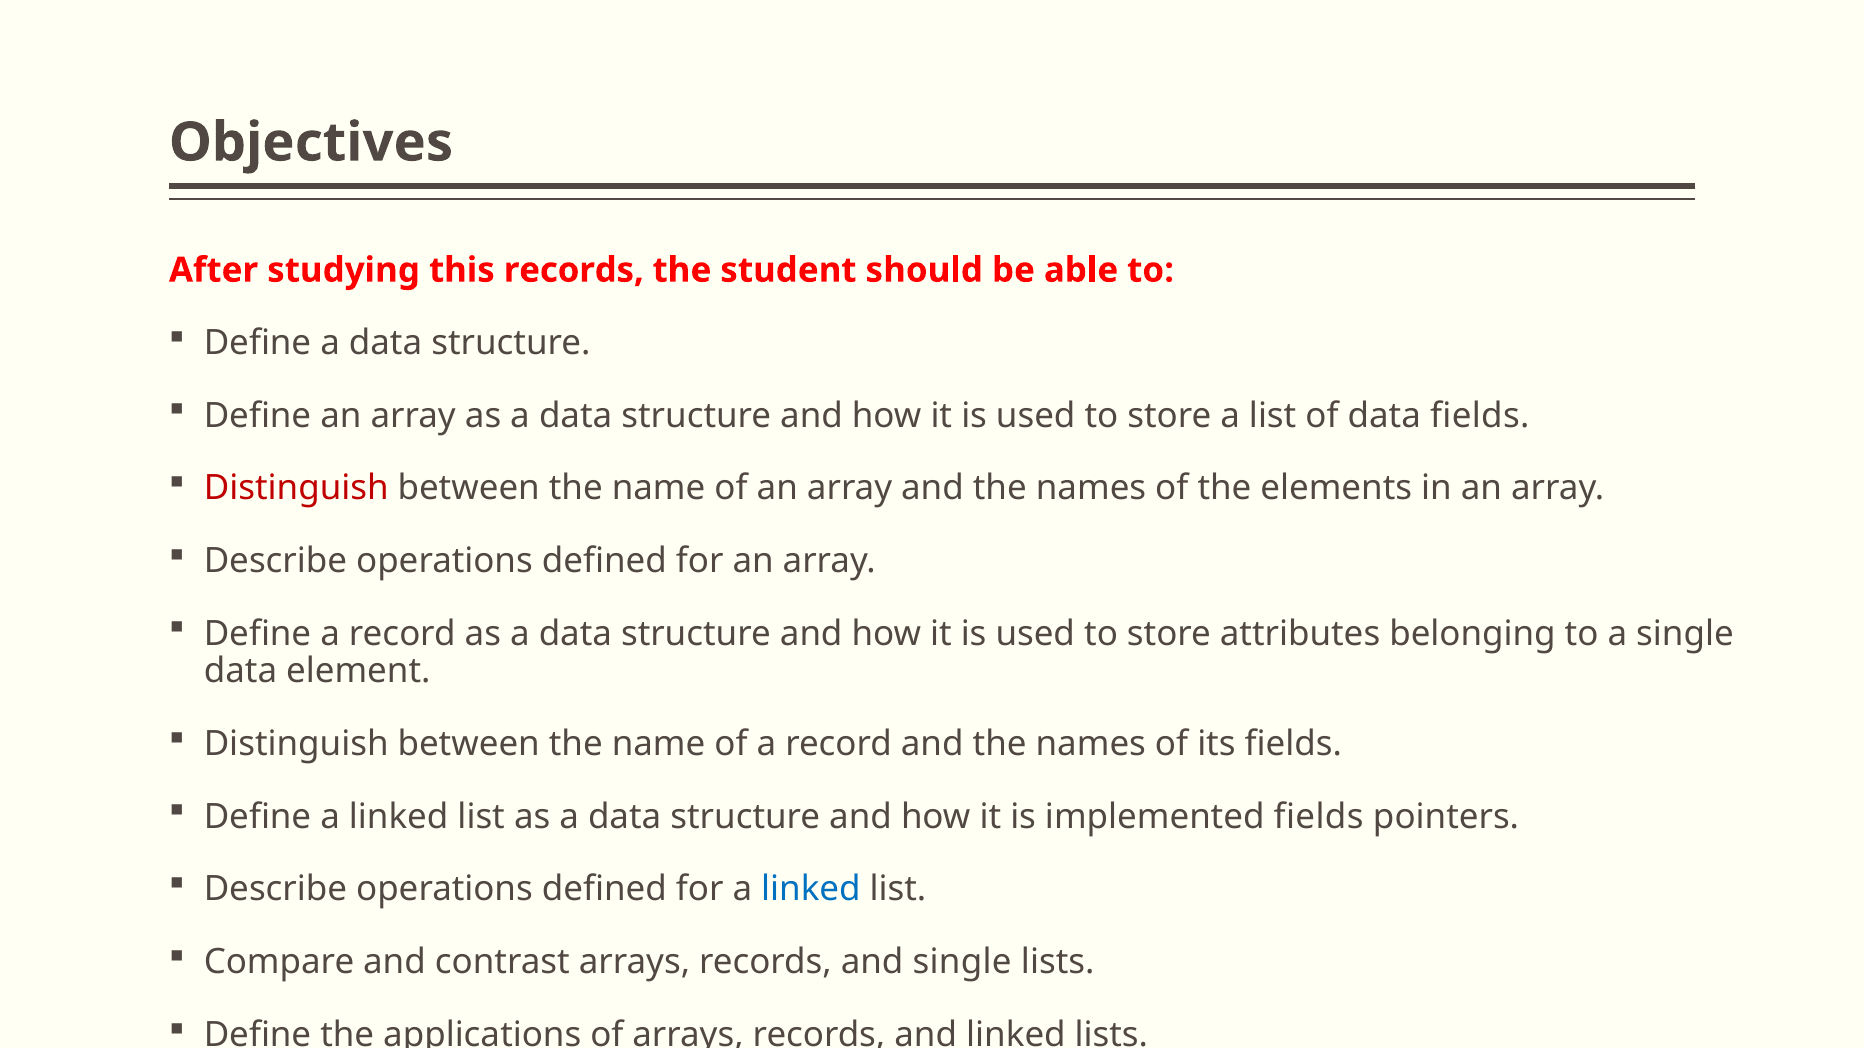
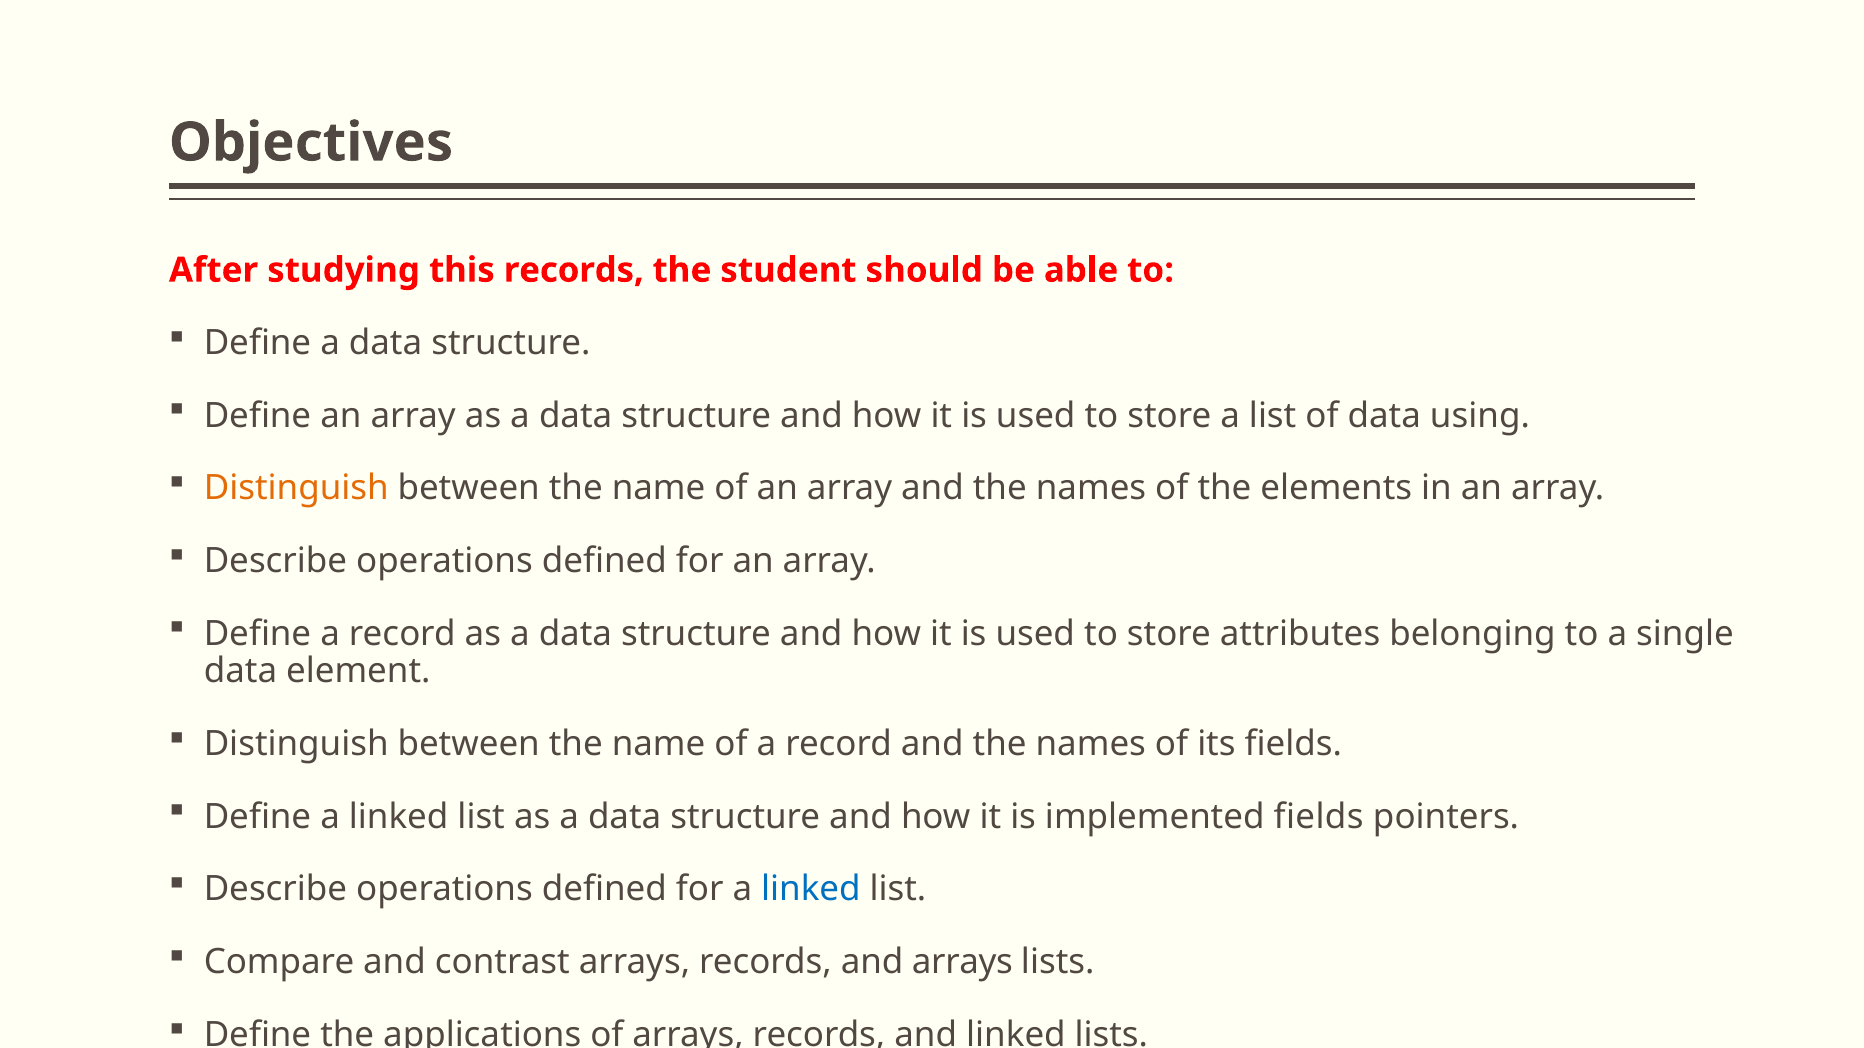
data fields: fields -> using (1480, 416)
Distinguish colour: red -> orange (296, 488)
and single: single -> arrays (962, 962)
